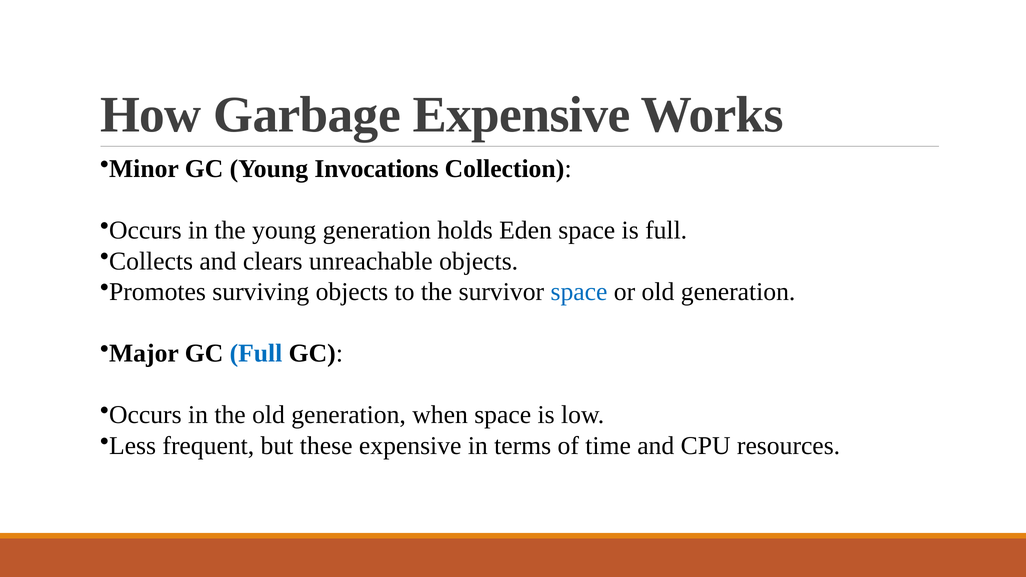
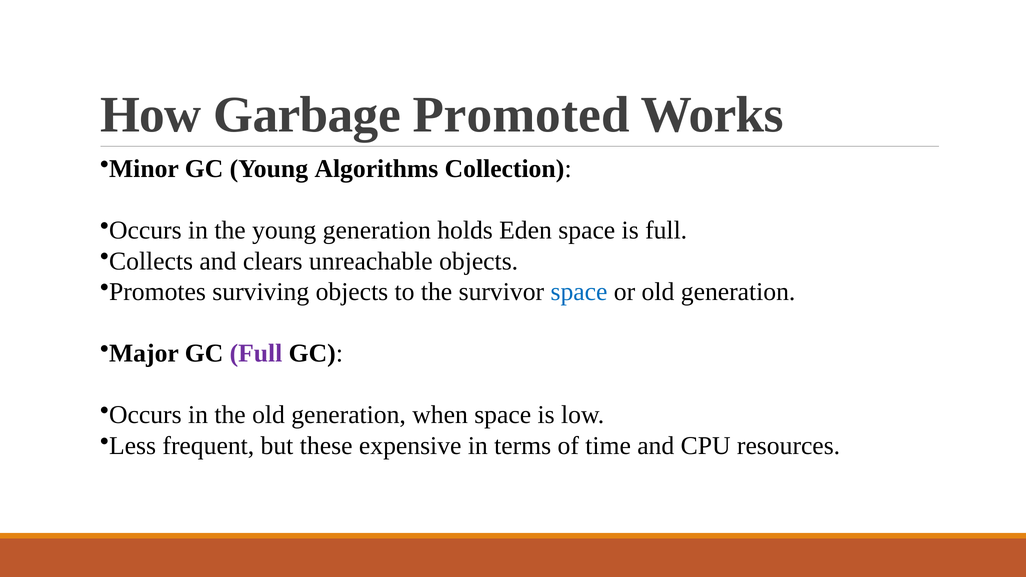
Garbage Expensive: Expensive -> Promoted (521, 115)
Invocations: Invocations -> Algorithms (376, 169)
Full colour: blue -> purple (256, 354)
